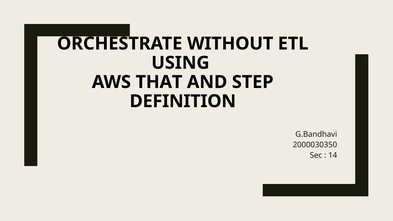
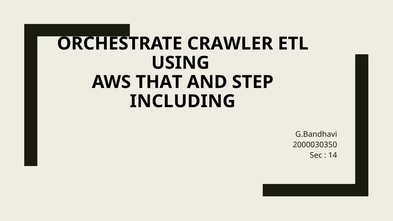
WITHOUT: WITHOUT -> CRAWLER (230, 44)
DEFINITION: DEFINITION -> INCLUDING (183, 101)
